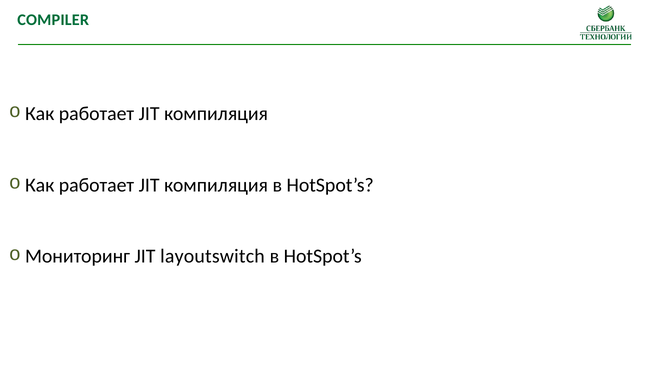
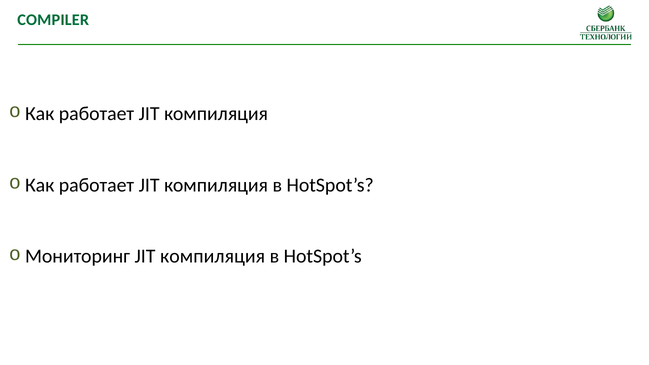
Мониторинг JIT layoutswitch: layoutswitch -> компиляция (213, 256)
